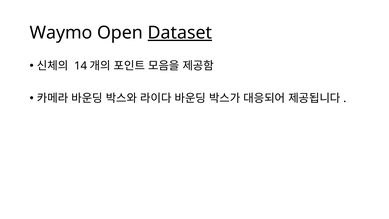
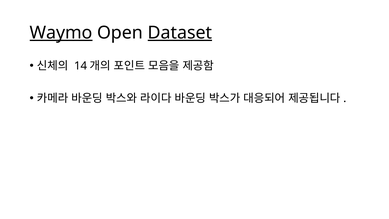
Waymo underline: none -> present (61, 33)
